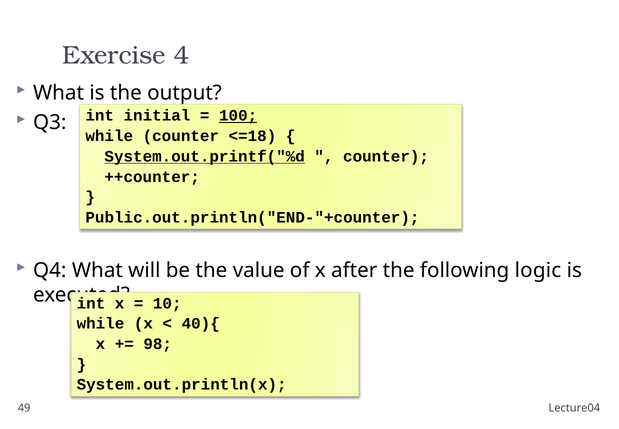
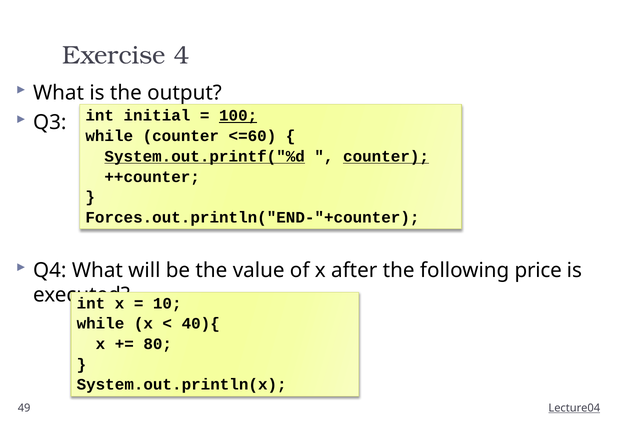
<=18: <=18 -> <=60 (252, 136)
counter underline: none -> present (386, 156)
Public.out.println("END-"+counter: Public.out.println("END-"+counter -> Forces.out.println("END-"+counter (252, 217)
logic: logic -> price (538, 270)
98: 98 -> 80 (158, 344)
Lecture04 underline: none -> present (574, 407)
